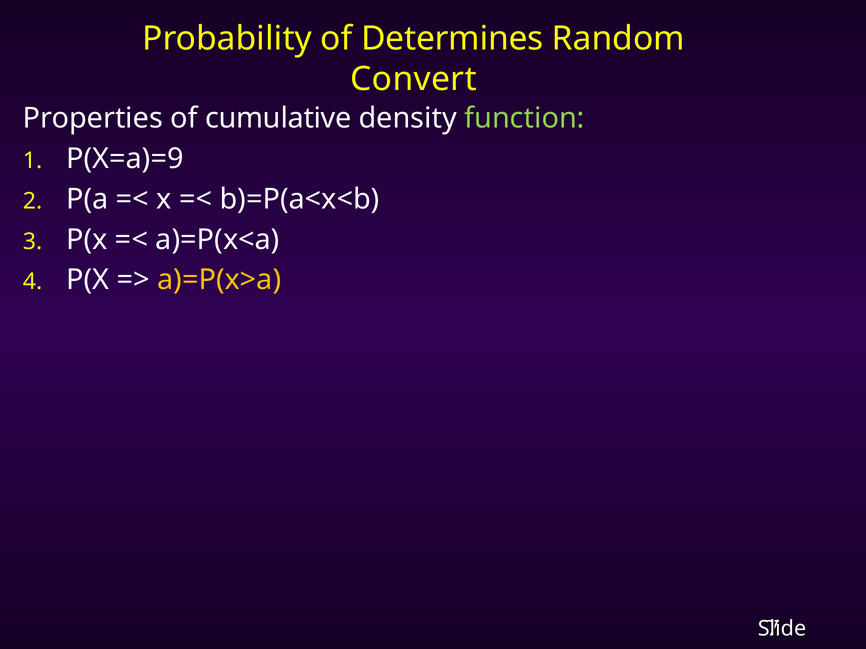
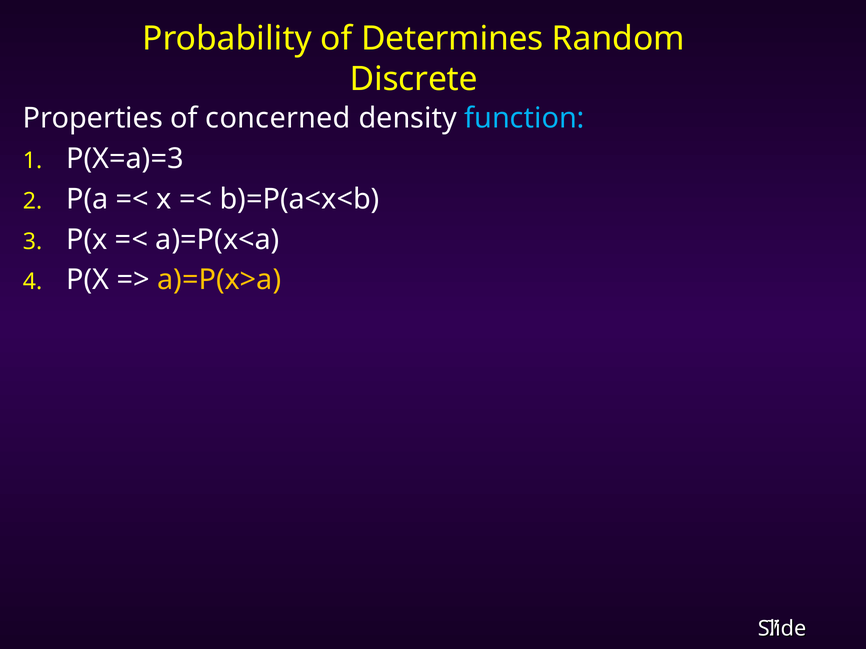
Convert: Convert -> Discrete (414, 79)
cumulative: cumulative -> concerned (278, 119)
function colour: light green -> light blue (524, 119)
P(X=a)=9: P(X=a)=9 -> P(X=a)=3 (125, 159)
